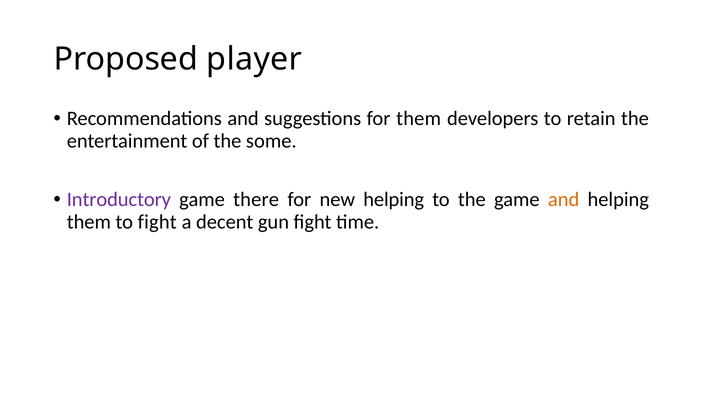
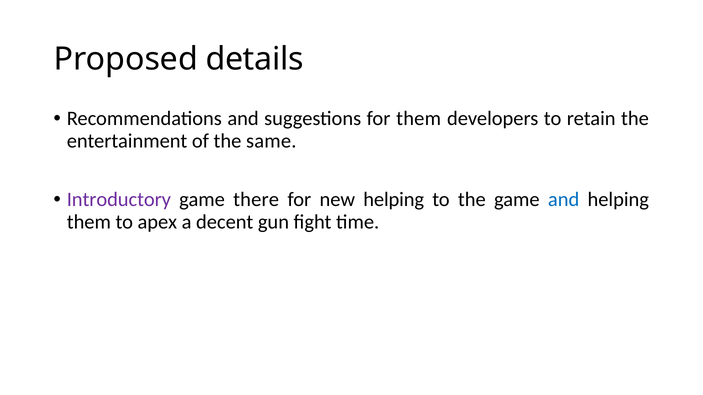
player: player -> details (255, 59)
some: some -> same (271, 141)
and colour: orange -> blue (564, 200)
to fight: fight -> apex (157, 222)
